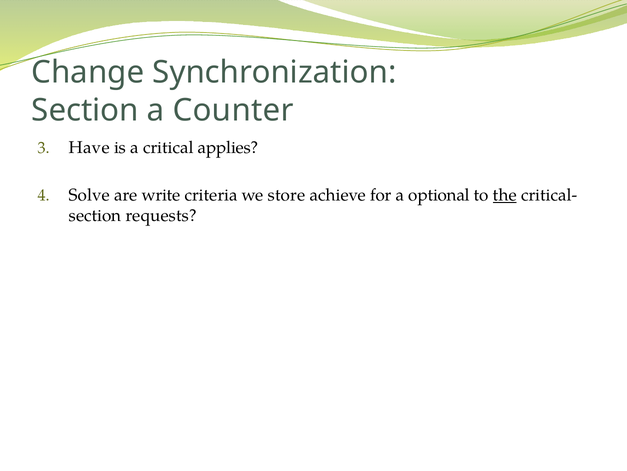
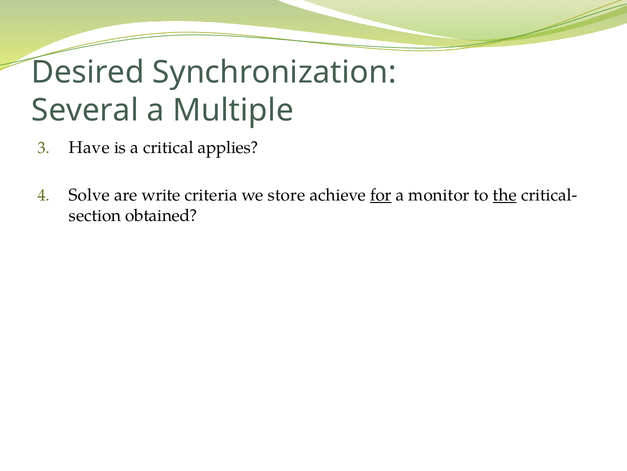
Change: Change -> Desired (88, 72)
Section: Section -> Several (85, 110)
Counter: Counter -> Multiple (233, 110)
for underline: none -> present (381, 195)
optional: optional -> monitor (439, 195)
requests: requests -> obtained (161, 215)
